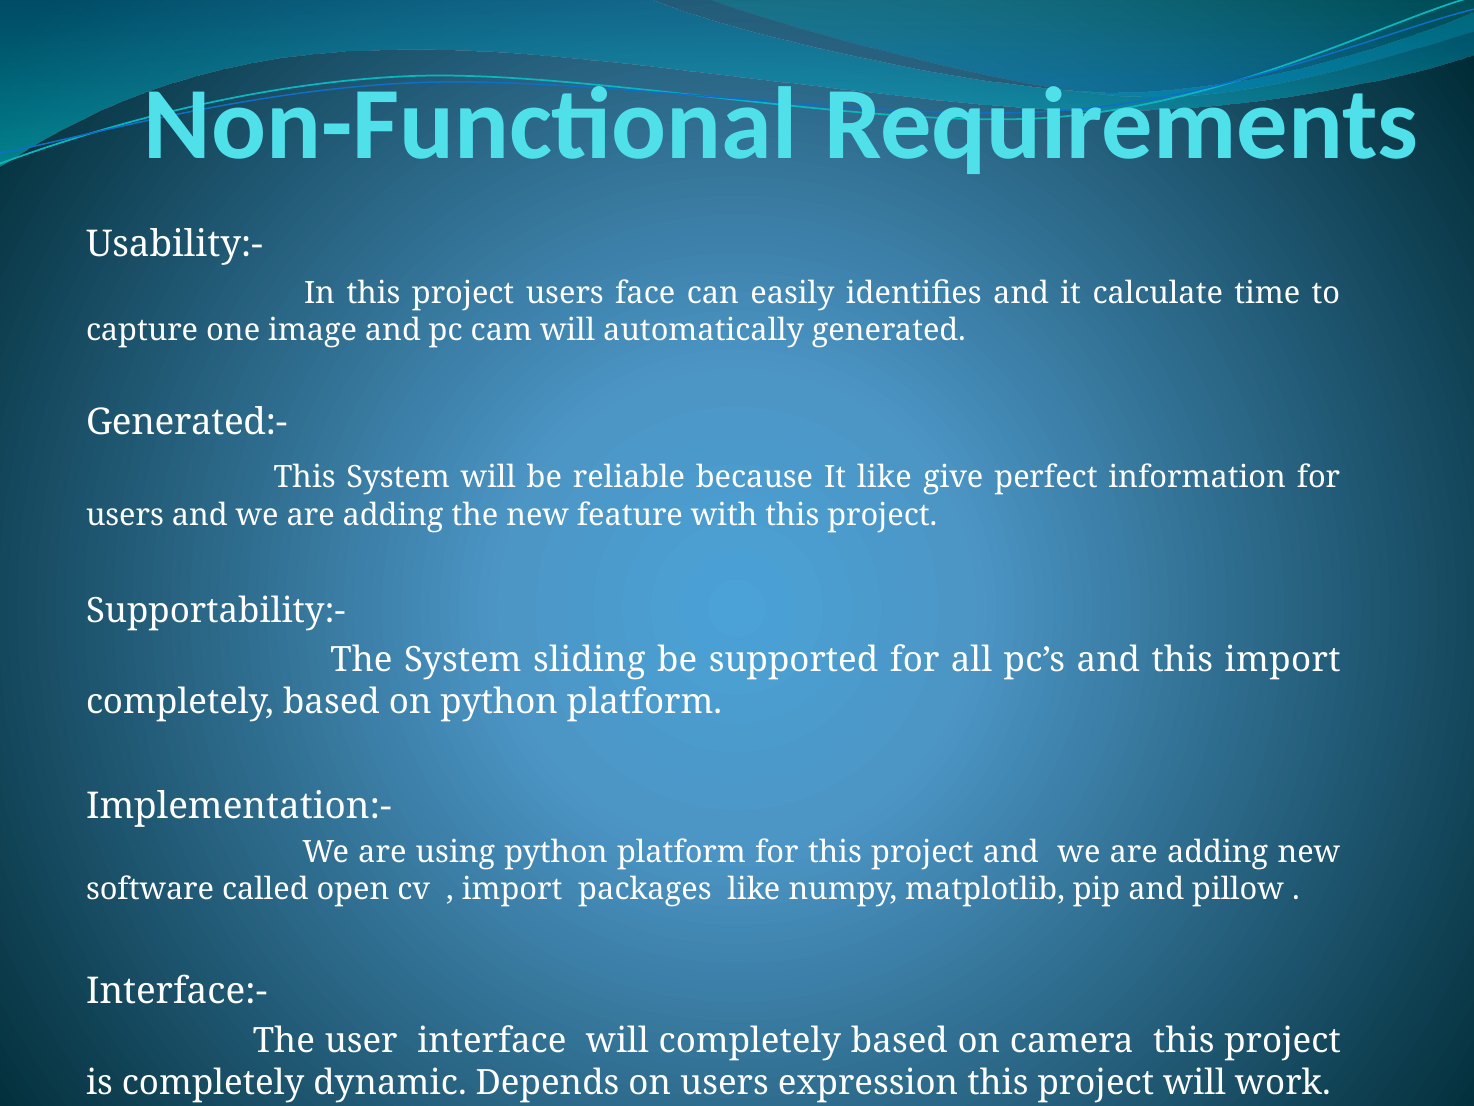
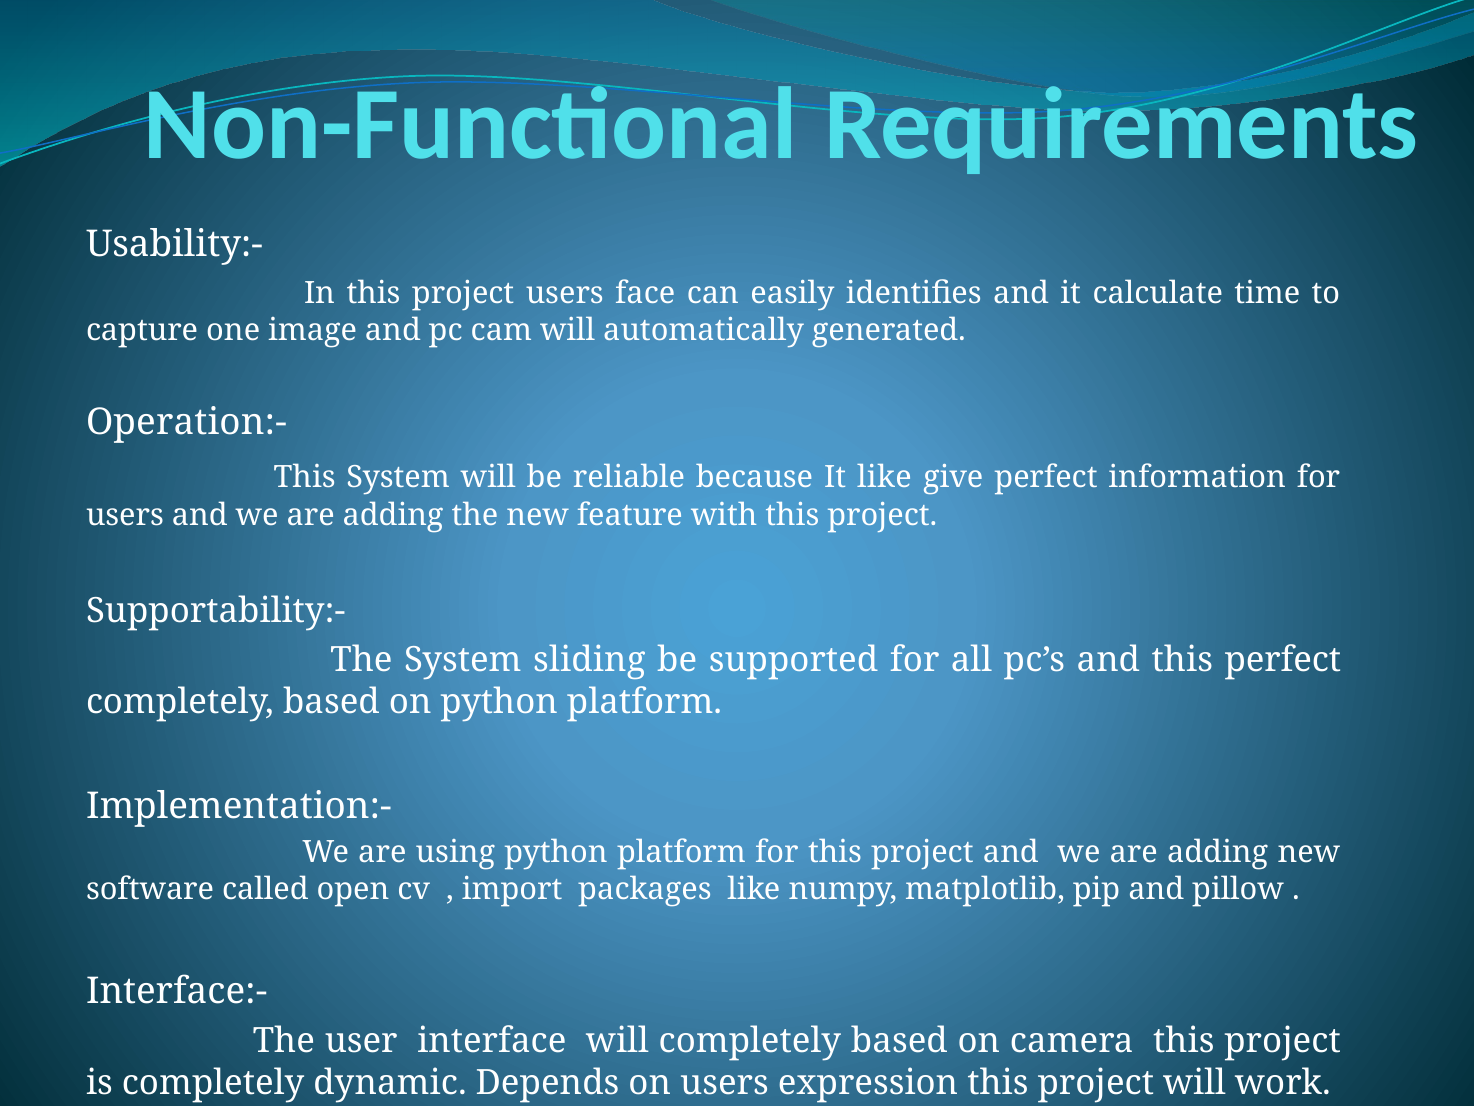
Generated:-: Generated:- -> Operation:- (186, 422)
this import: import -> perfect (1283, 660)
